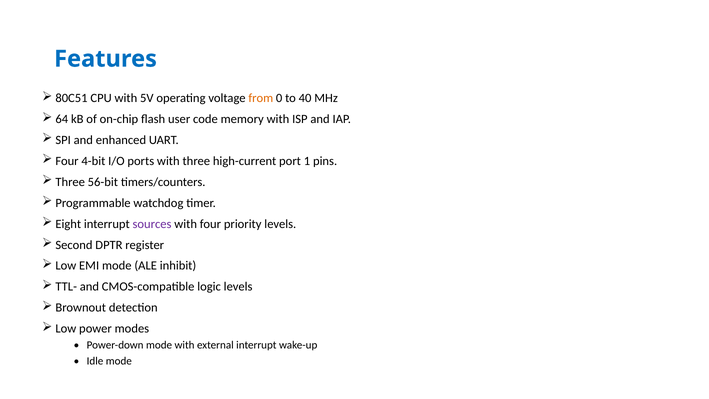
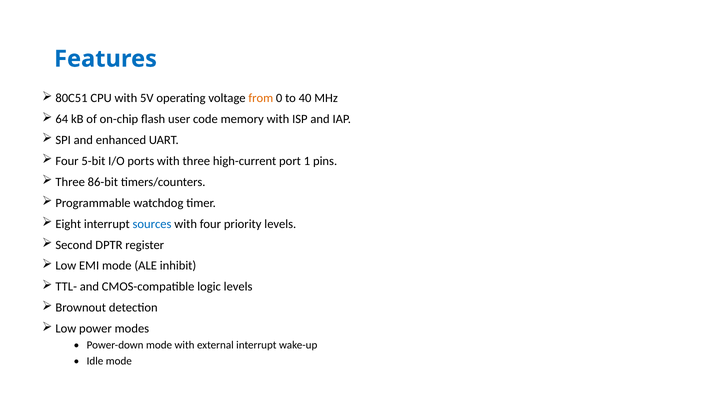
4-bit: 4-bit -> 5-bit (93, 161)
56-bit: 56-bit -> 86-bit (103, 182)
sources colour: purple -> blue (152, 224)
